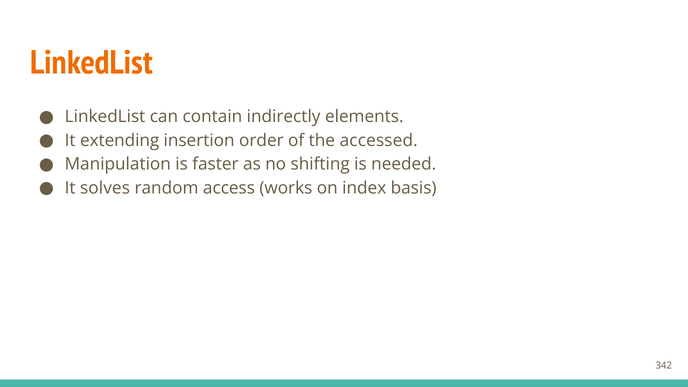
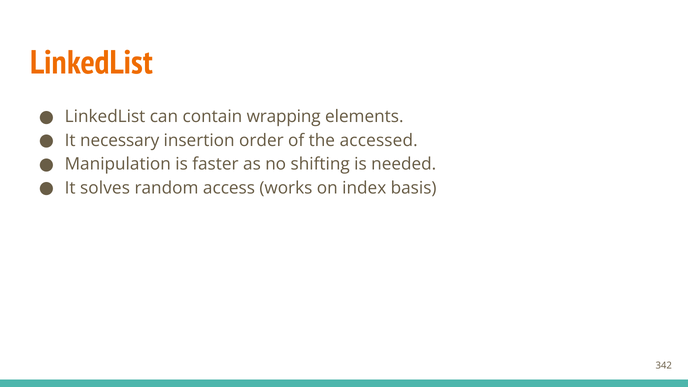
indirectly: indirectly -> wrapping (284, 117)
extending: extending -> necessary (120, 141)
